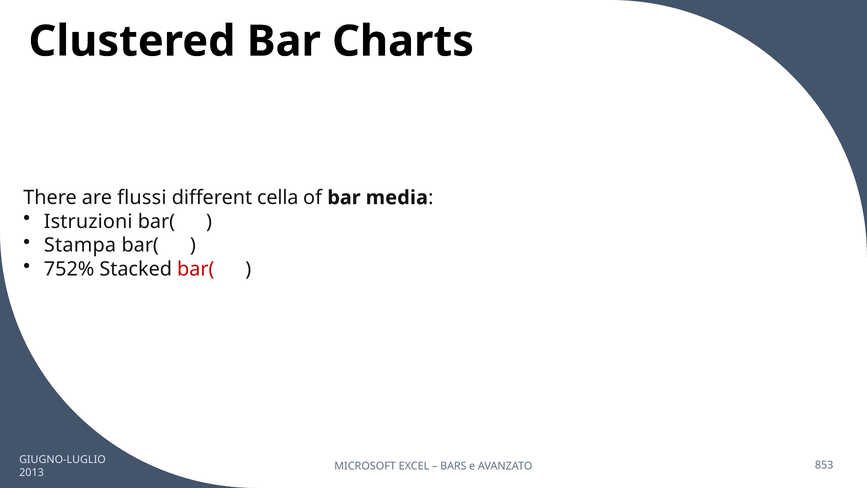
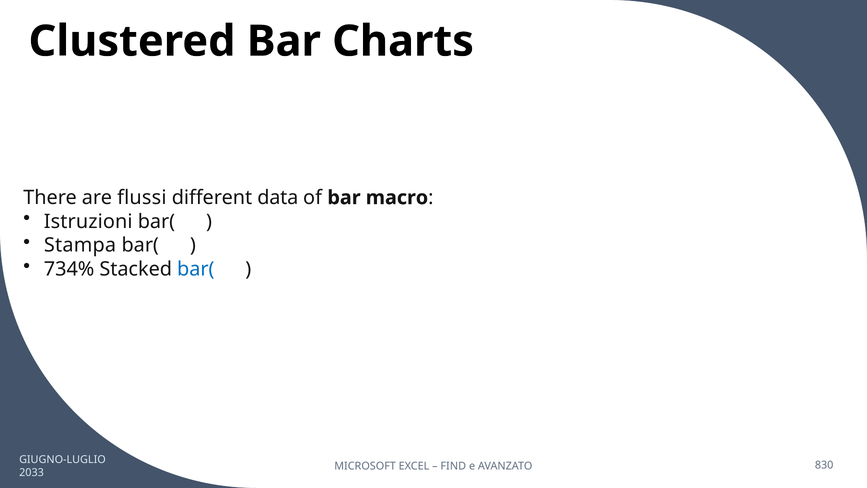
cella: cella -> data (278, 198)
media: media -> macro (397, 198)
752%: 752% -> 734% (69, 269)
bar( colour: red -> blue (196, 269)
BARS: BARS -> FIND (453, 466)
853: 853 -> 830 (824, 465)
2013: 2013 -> 2033 (32, 472)
